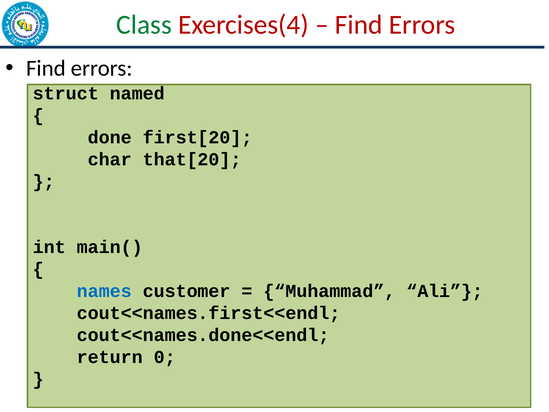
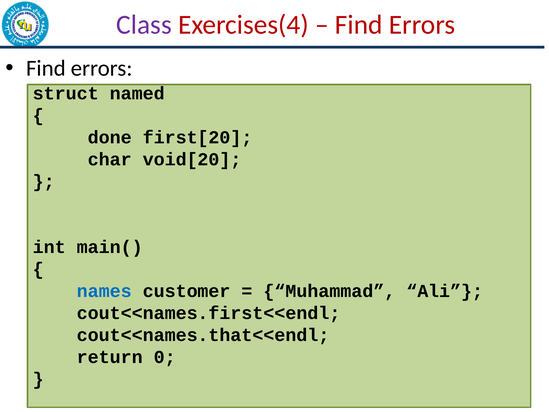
Class colour: green -> purple (144, 25)
that[20: that[20 -> void[20 (192, 159)
cout<<names.done<<endl: cout<<names.done<<endl -> cout<<names.that<<endl (203, 335)
